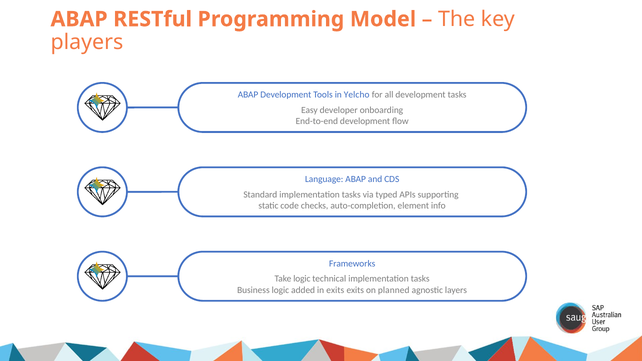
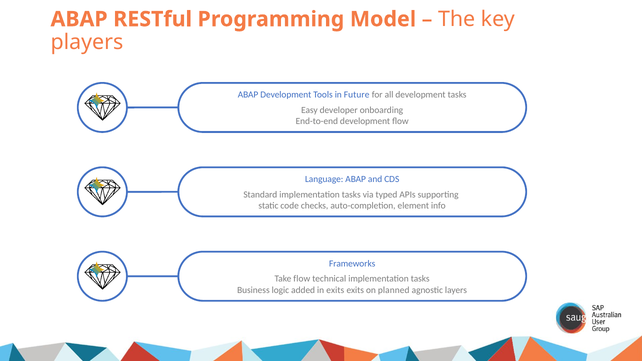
Yelcho: Yelcho -> Future (357, 95)
Take logic: logic -> flow (302, 279)
